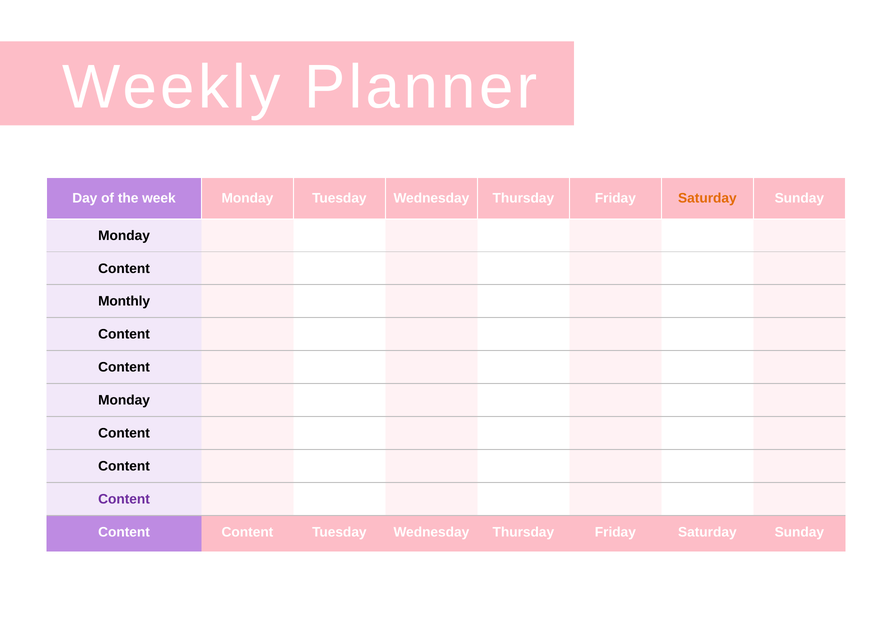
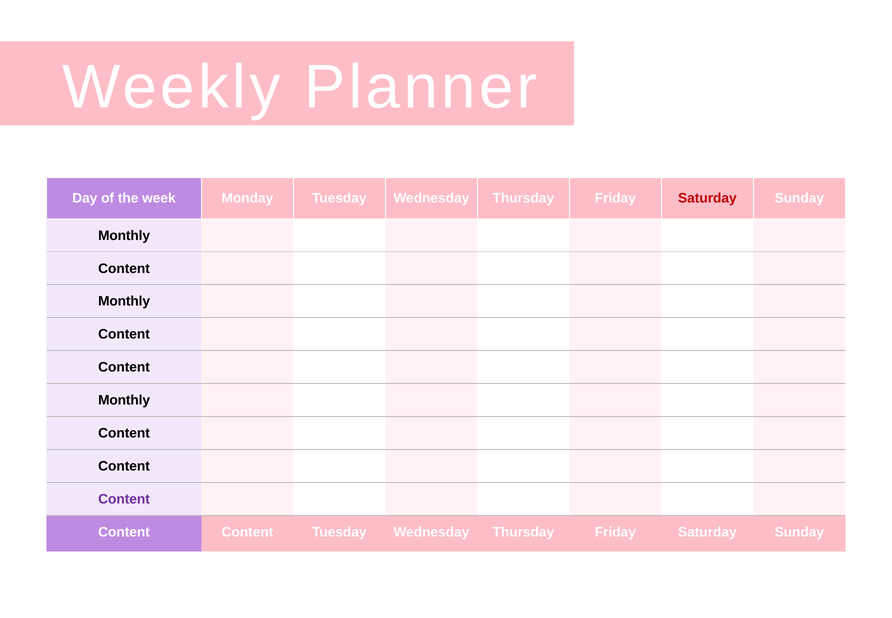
Saturday colour: orange -> red (707, 198)
Monday: Monday -> Monthly (124, 235)
Monday: Monday -> Monthly (124, 400)
